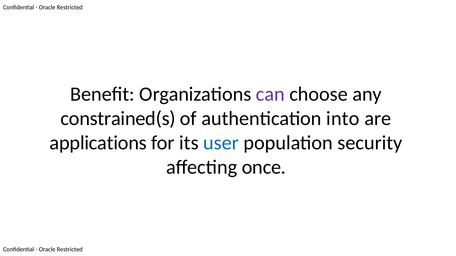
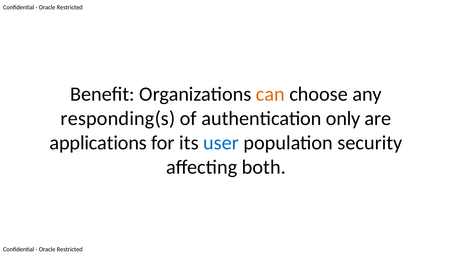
can colour: purple -> orange (270, 94)
constrained(s: constrained(s -> responding(s (118, 119)
into: into -> only (343, 119)
once: once -> both (264, 167)
